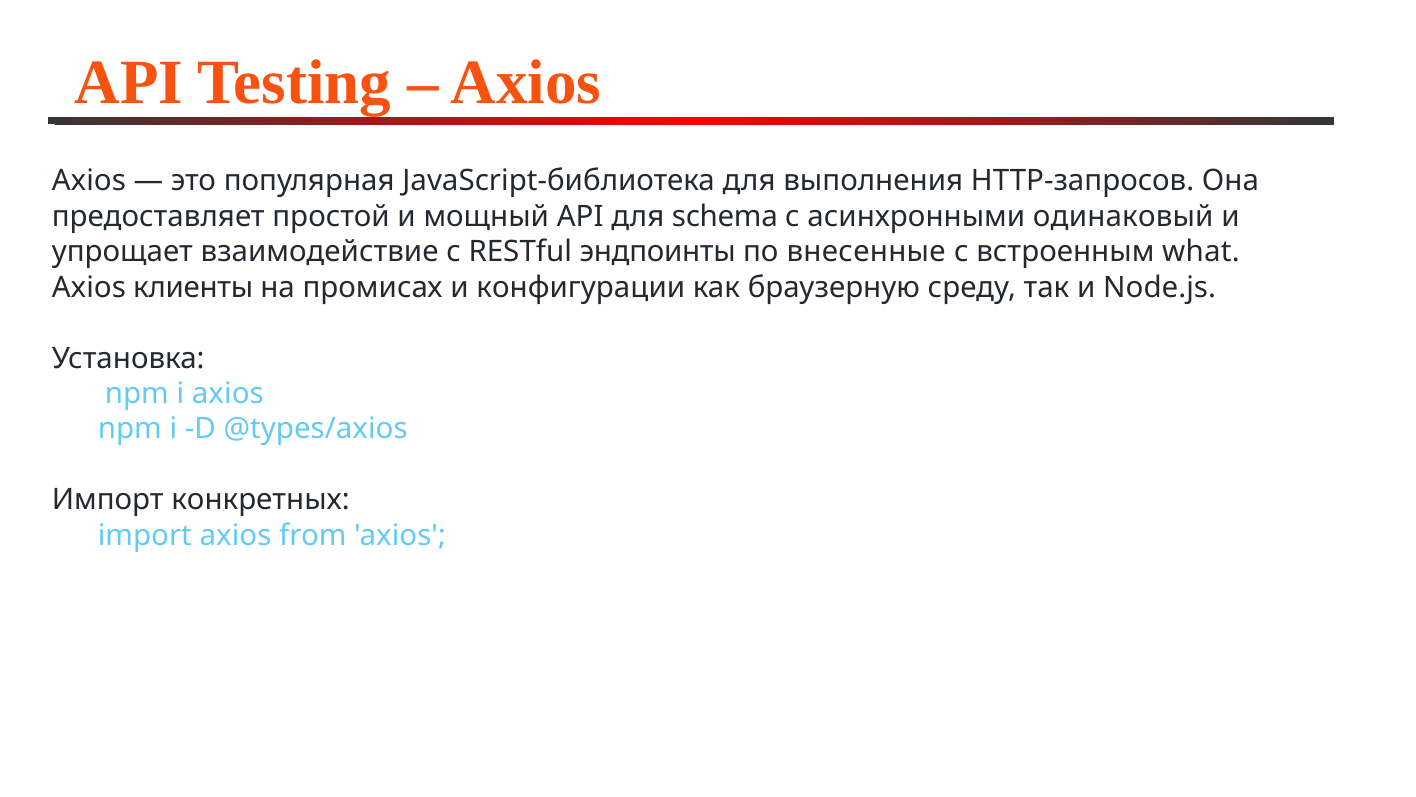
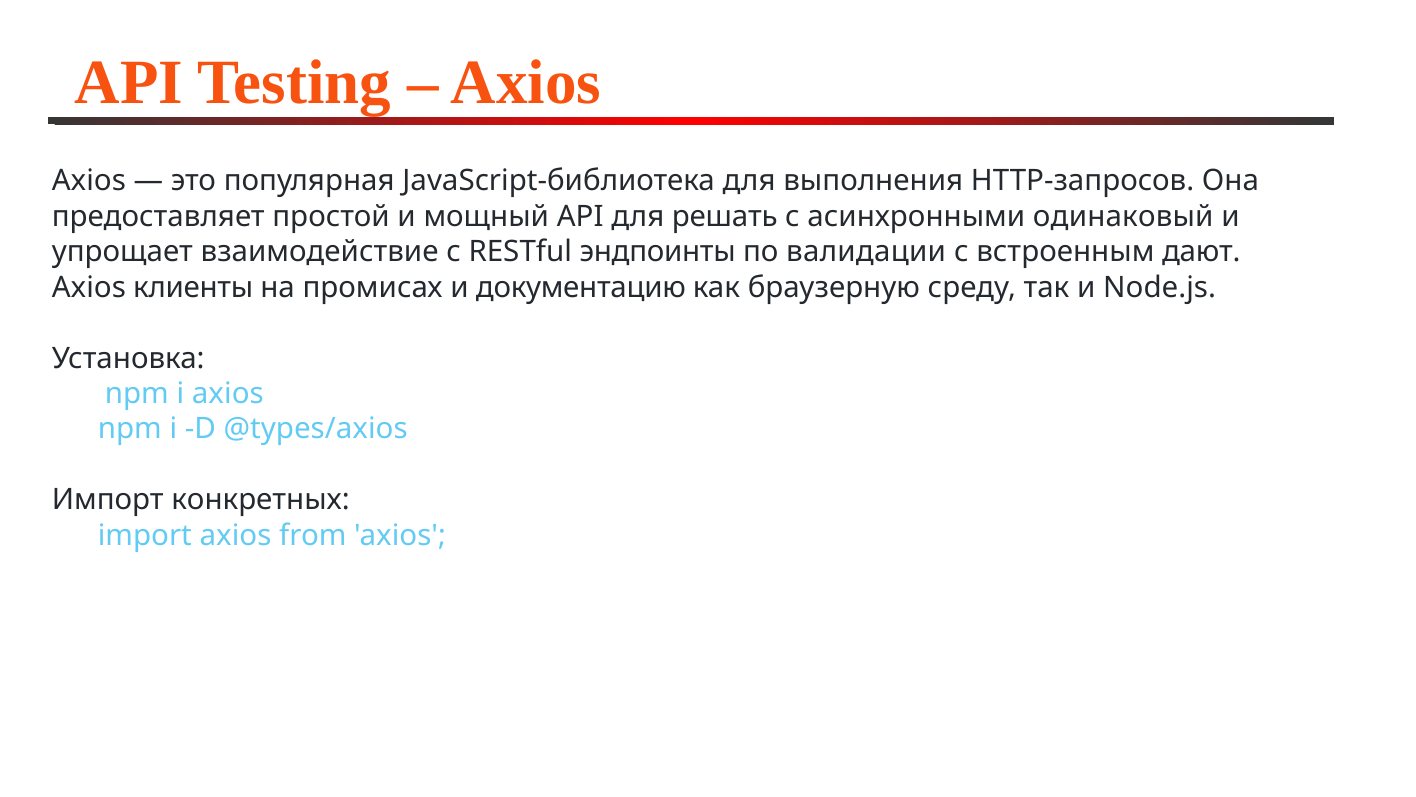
schema: schema -> решать (725, 216)
внесенные: внесенные -> валидации (866, 252)
what: what -> дают (1201, 252)
конфигурации: конфигурации -> документацию (581, 287)
